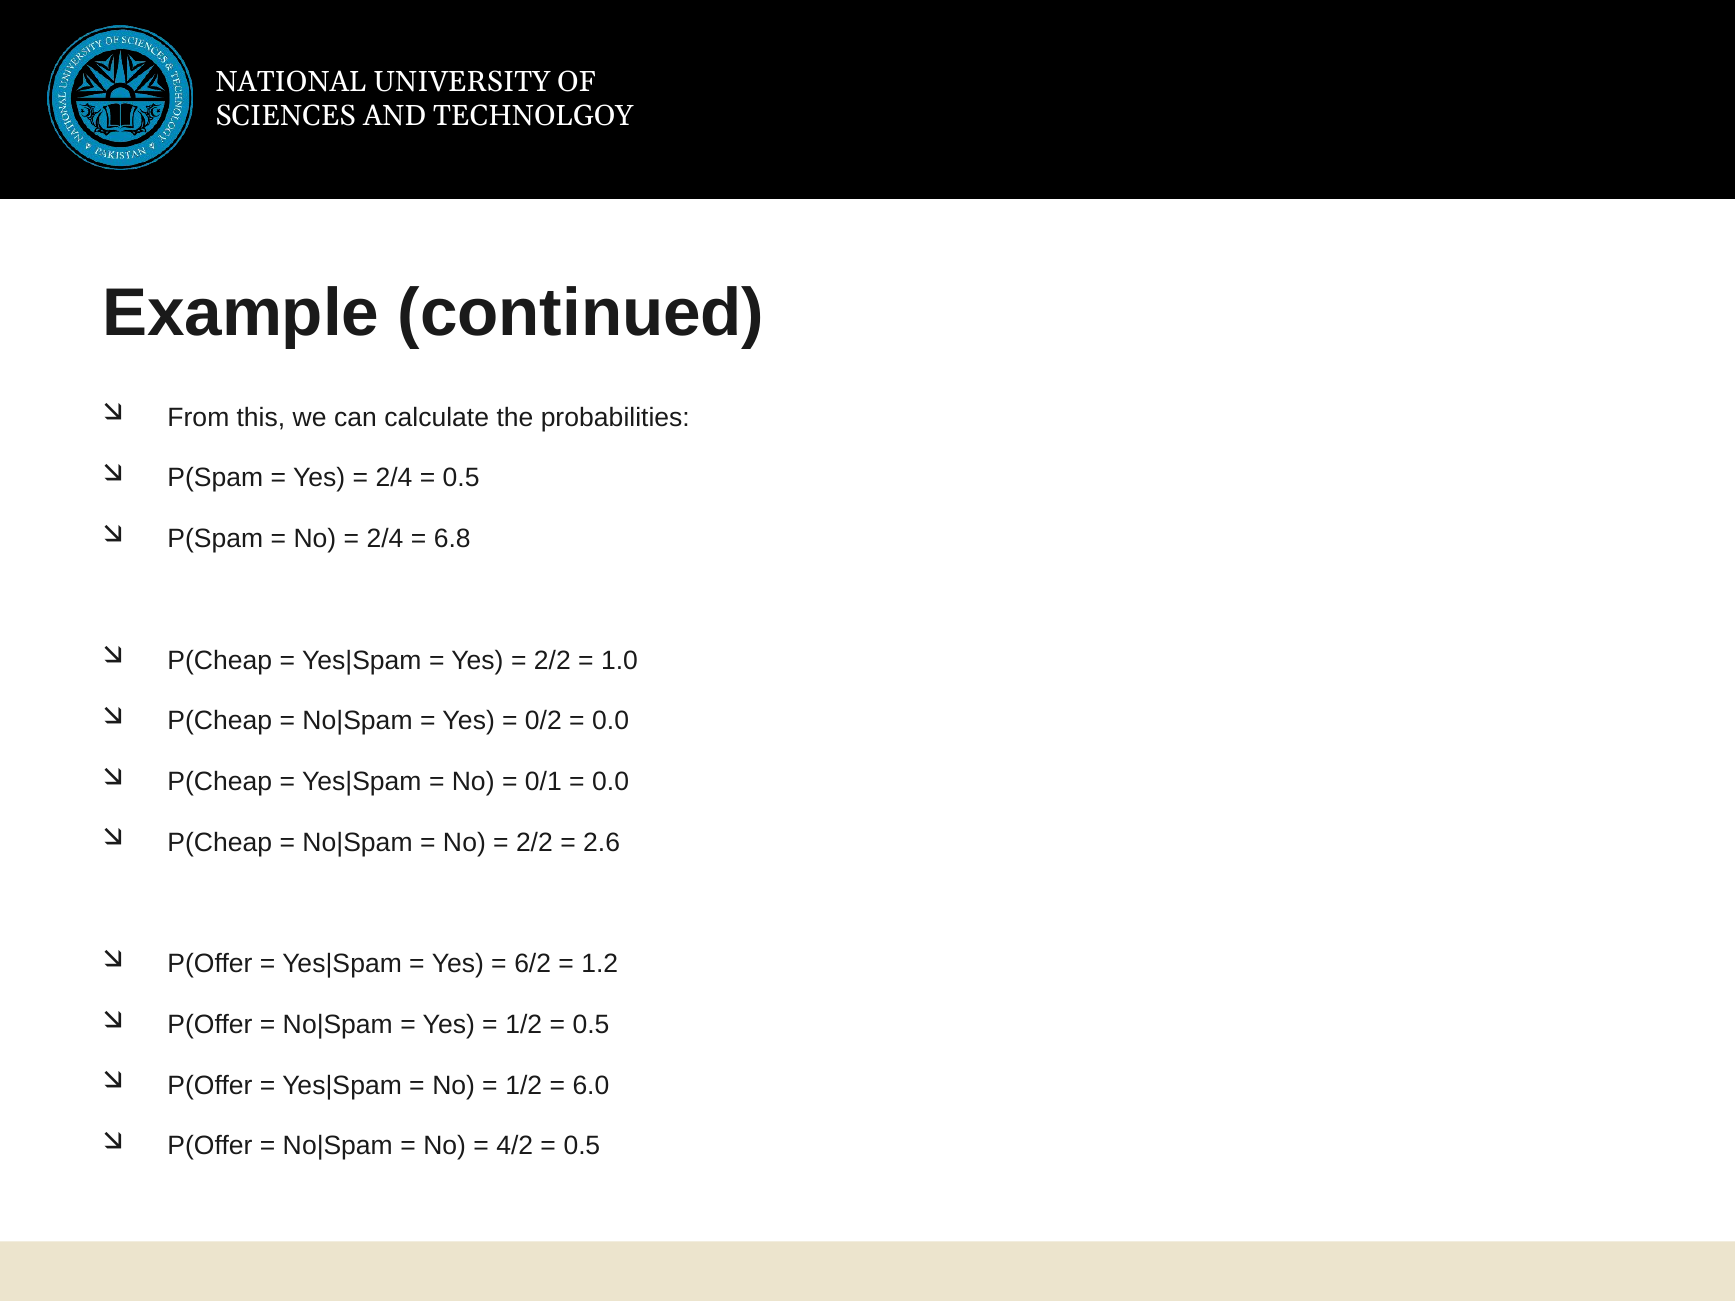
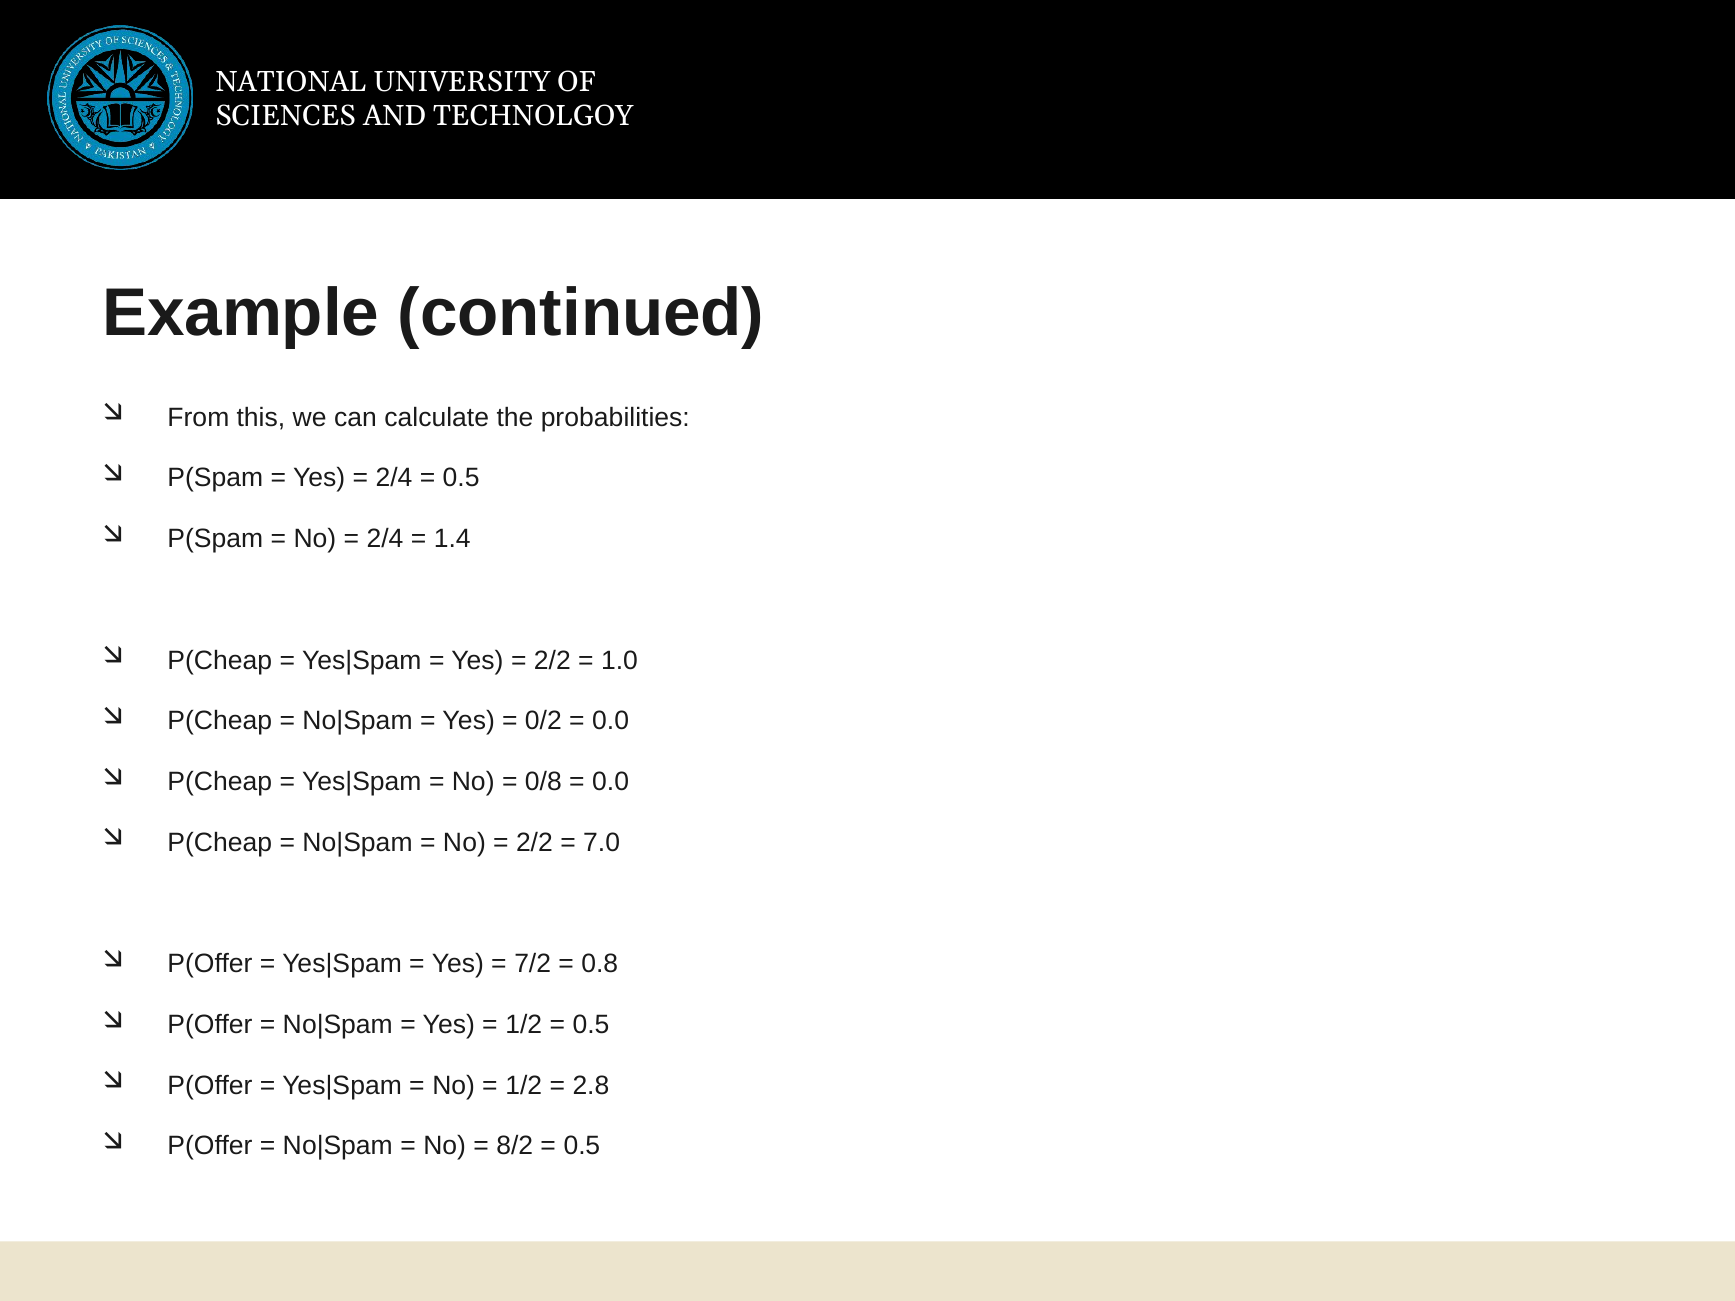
6.8: 6.8 -> 1.4 (452, 539)
0/1: 0/1 -> 0/8 (543, 782)
2.6: 2.6 -> 7.0 (602, 843)
6/2: 6/2 -> 7/2 (533, 964)
1.2: 1.2 -> 0.8 (600, 964)
6.0: 6.0 -> 2.8 (591, 1085)
4/2: 4/2 -> 8/2 (515, 1146)
